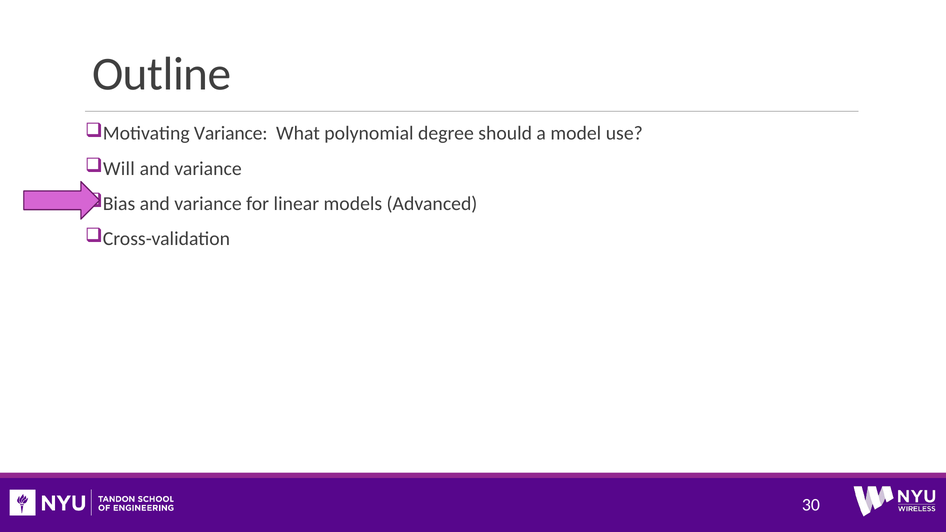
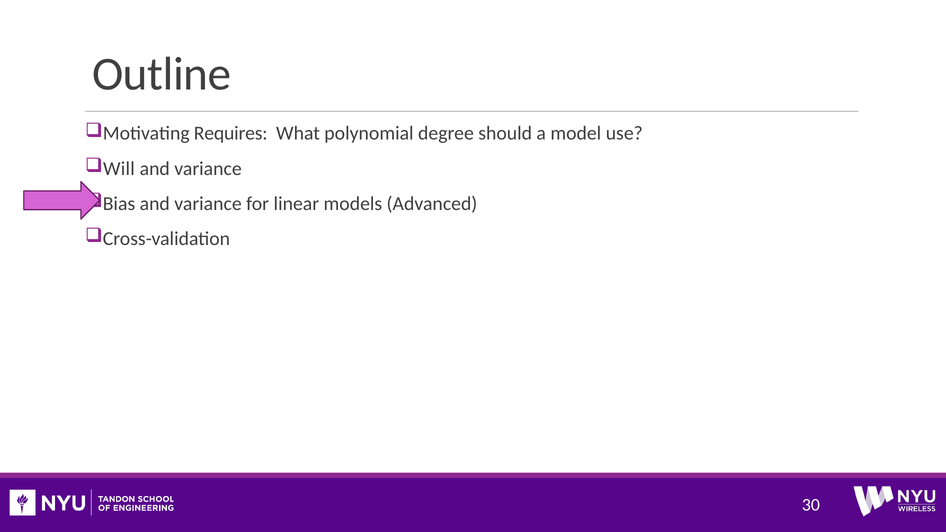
Motivating Variance: Variance -> Requires (231, 134)
